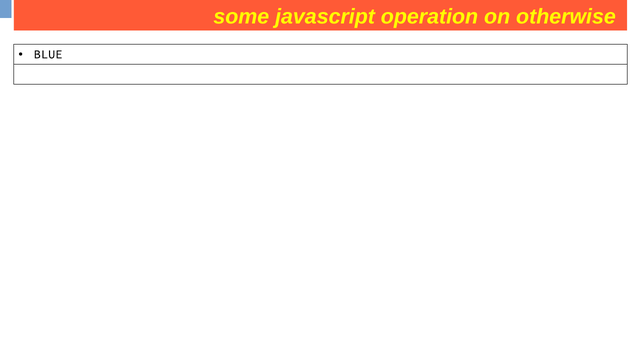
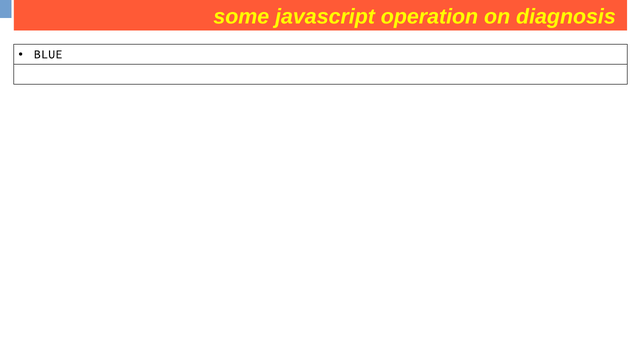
otherwise: otherwise -> diagnosis (566, 17)
